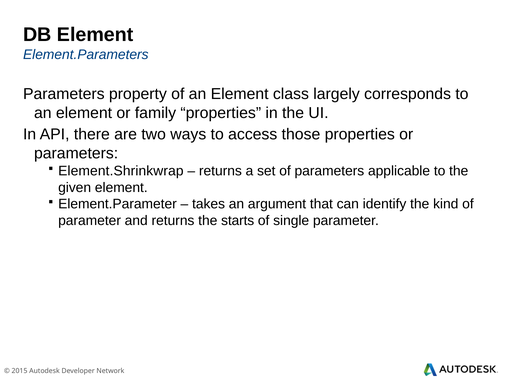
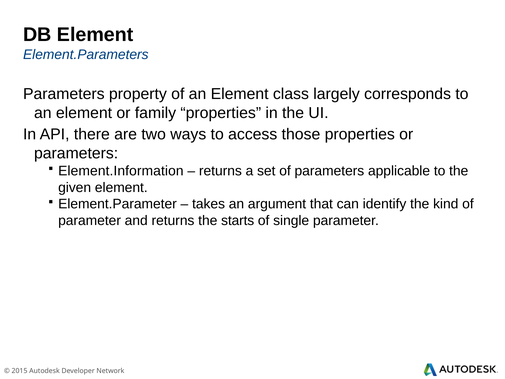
Element.Shrinkwrap: Element.Shrinkwrap -> Element.Information (121, 171)
